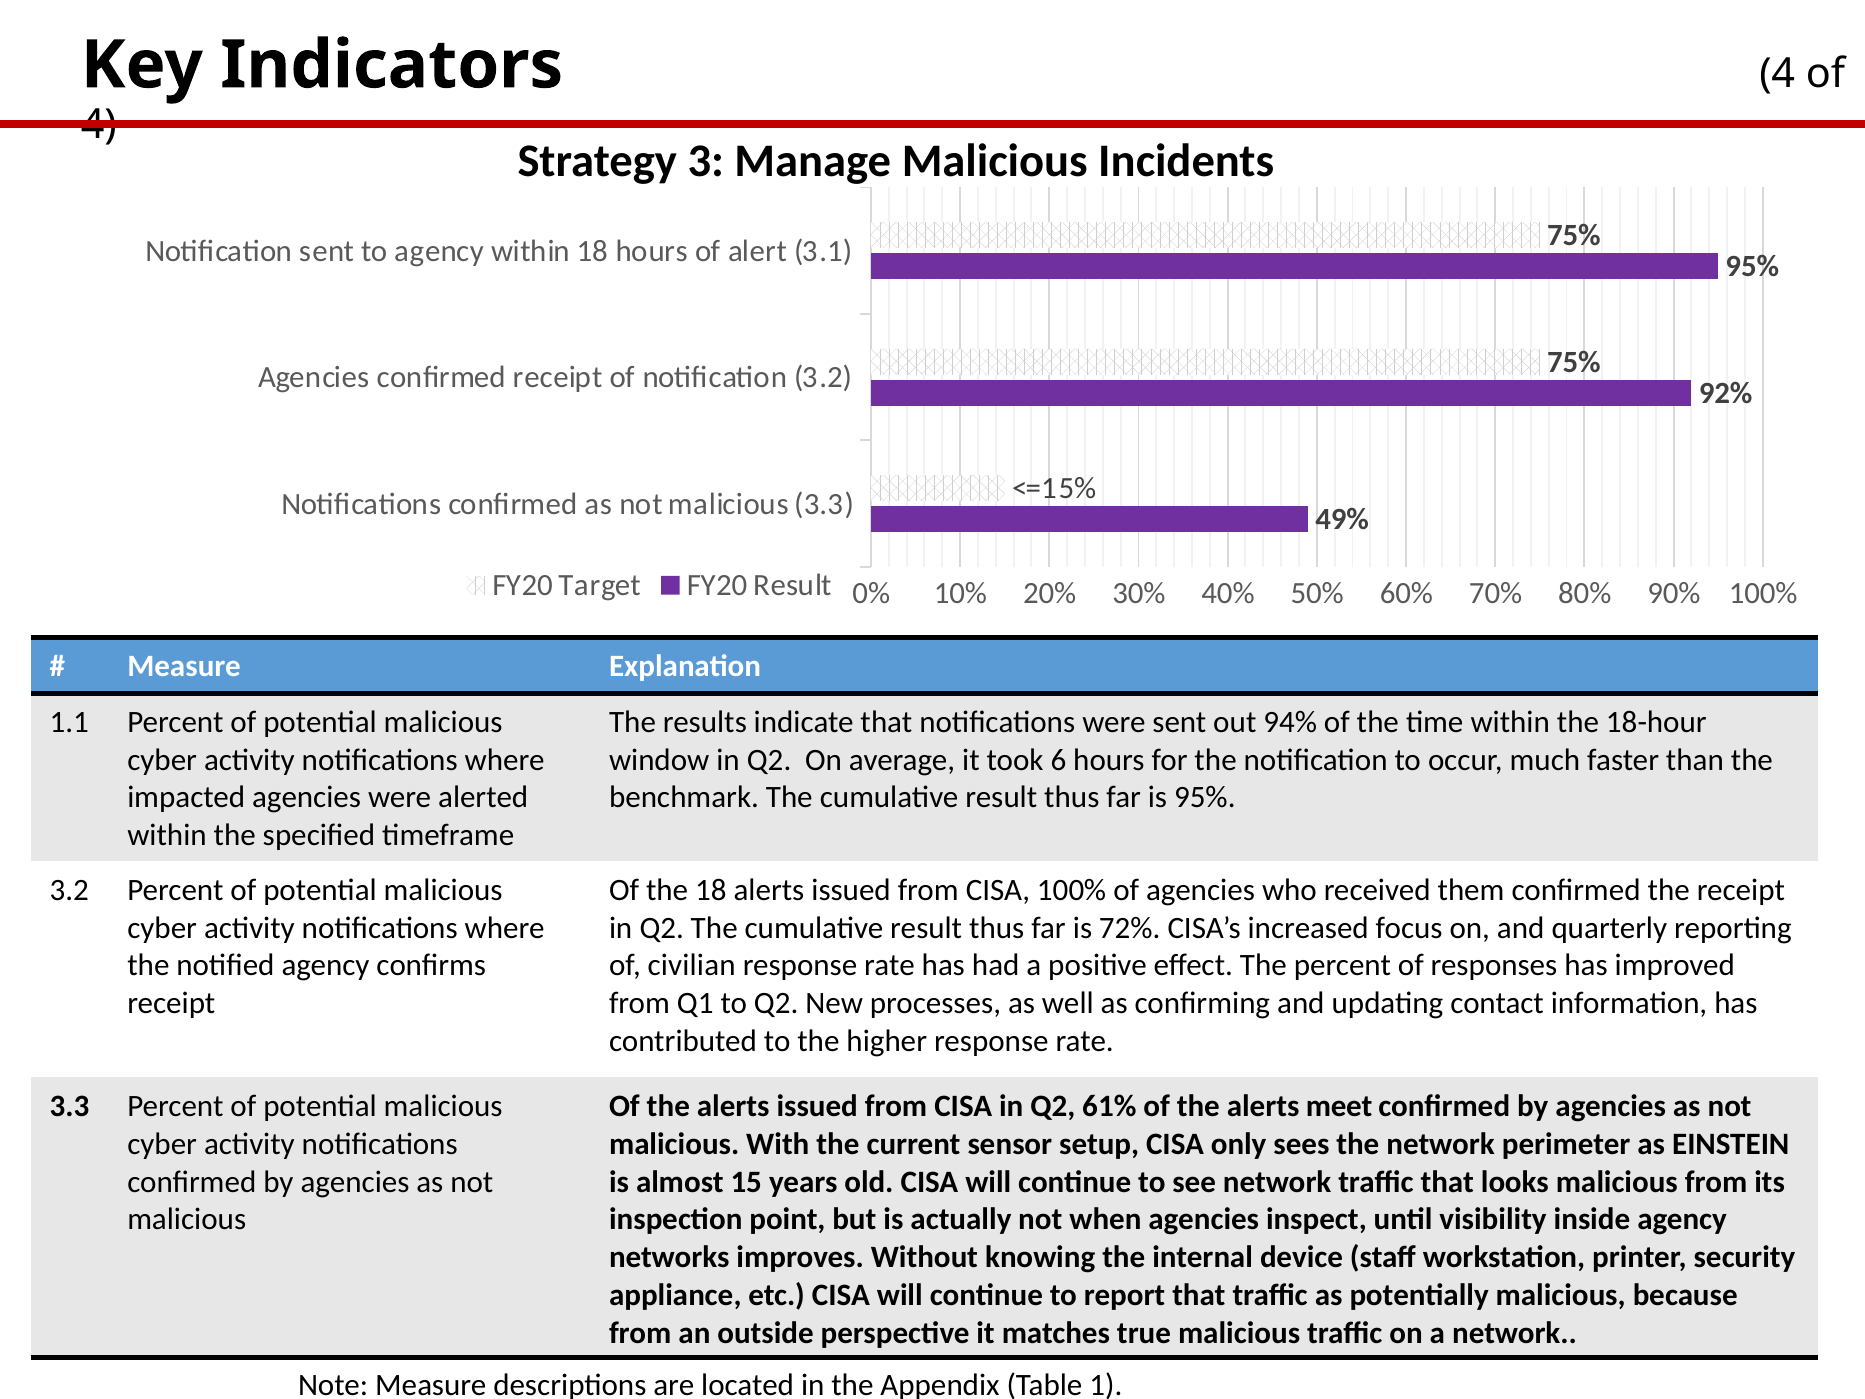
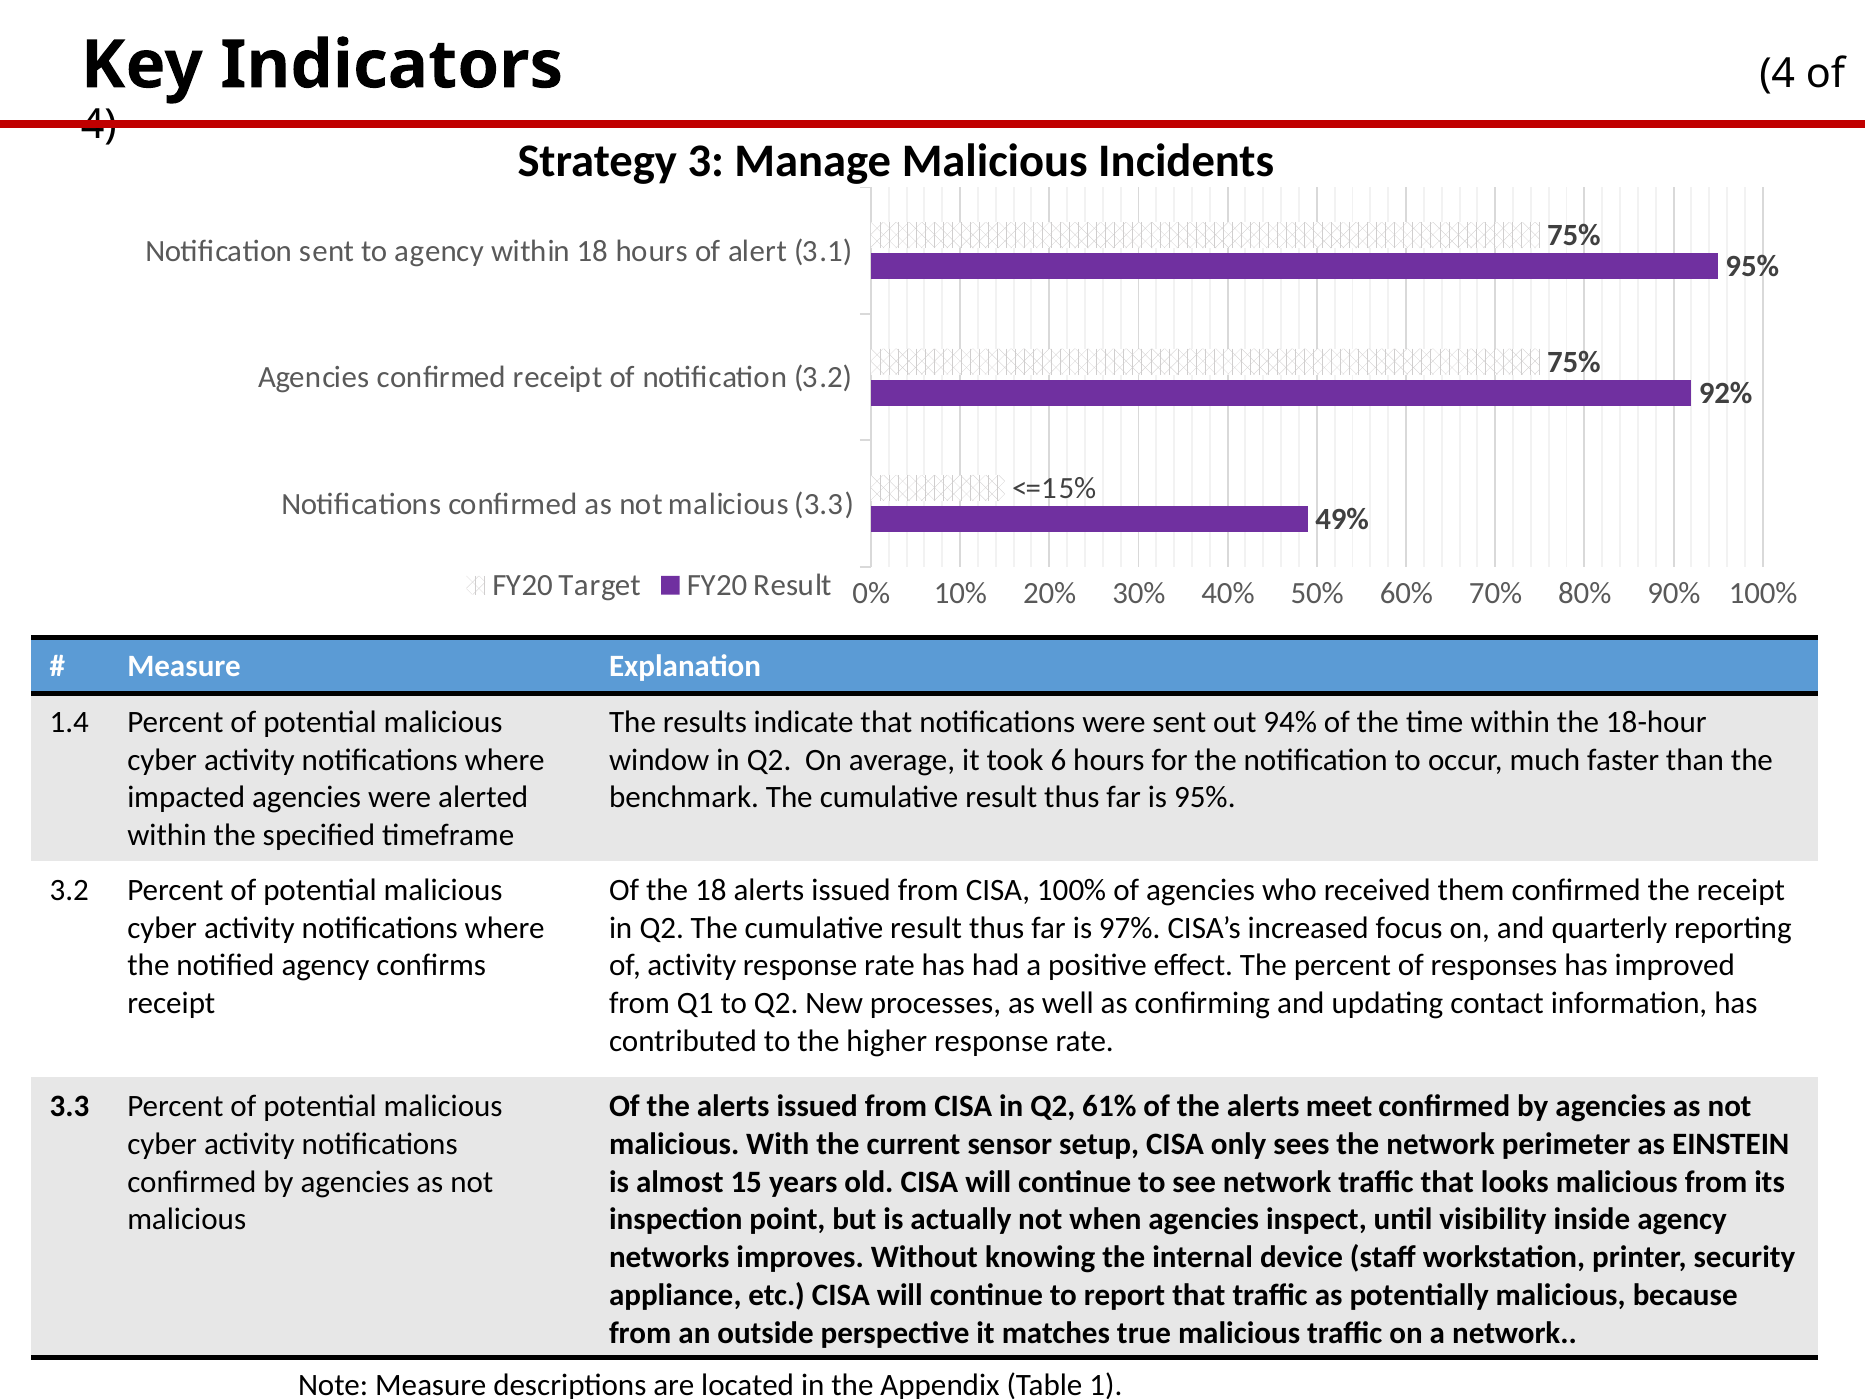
1.1: 1.1 -> 1.4 (69, 722)
72%: 72% -> 97% (1130, 928)
of civilian: civilian -> activity (692, 965)
